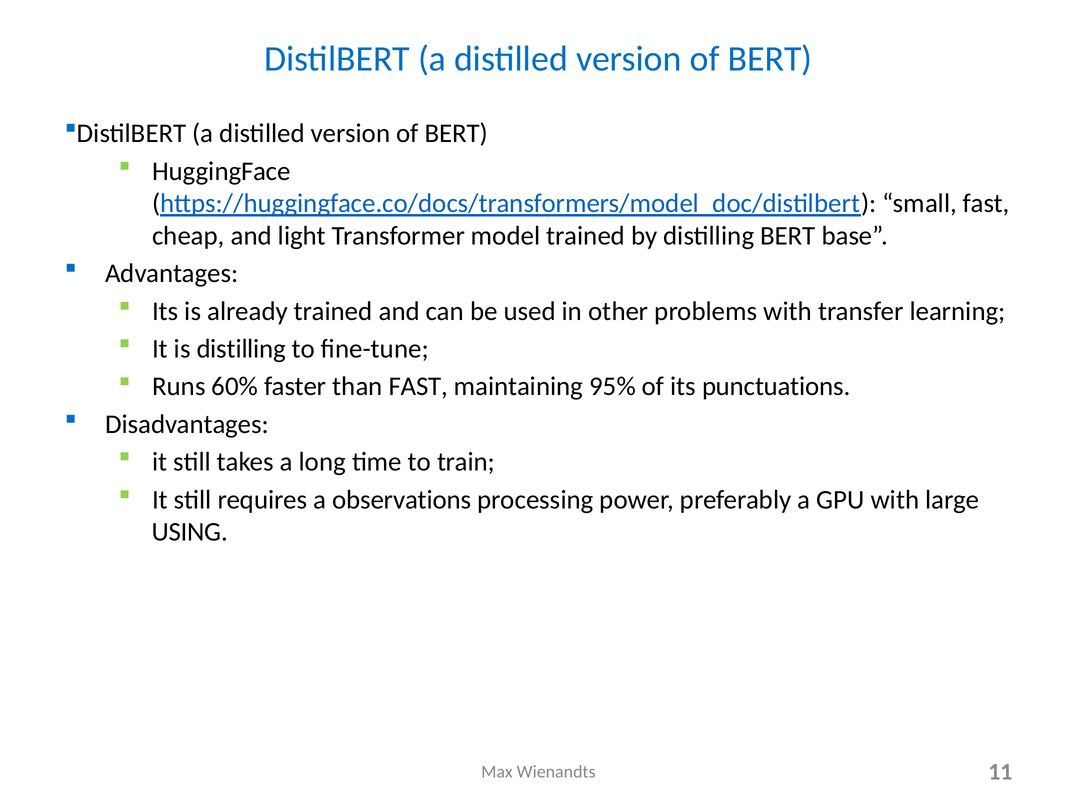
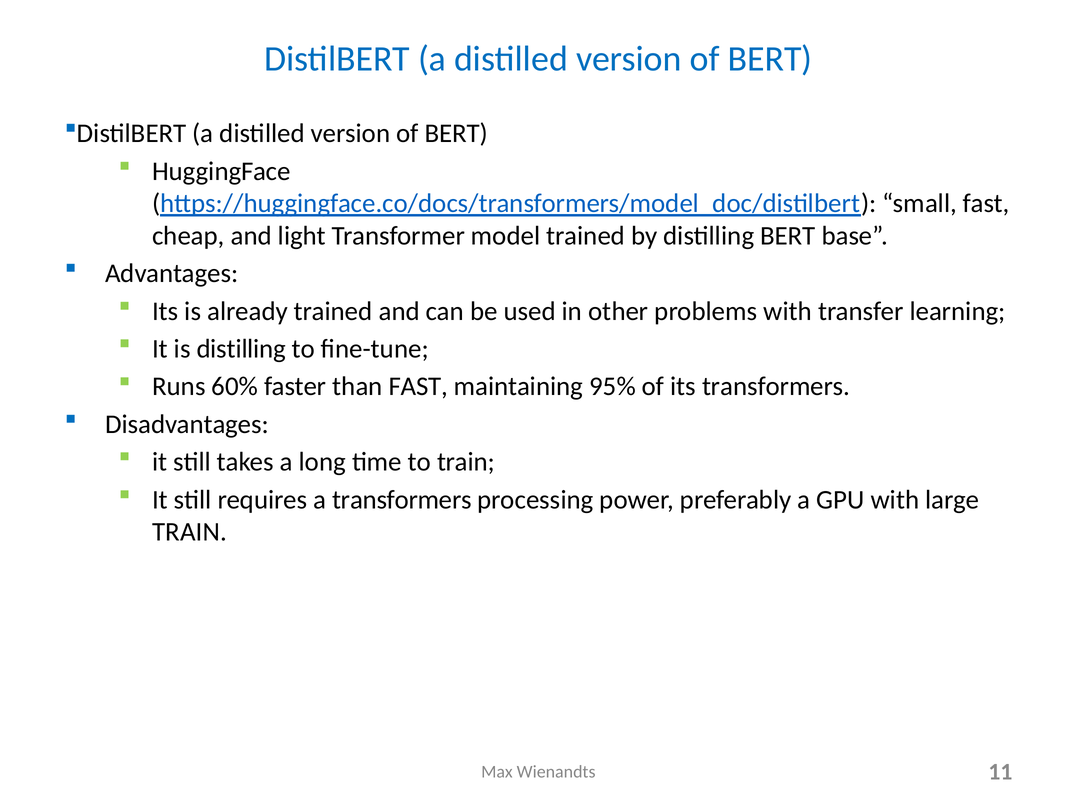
its punctuations: punctuations -> transformers (776, 386)
a observations: observations -> transformers (402, 500)
USING: USING -> TRAIN (190, 532)
